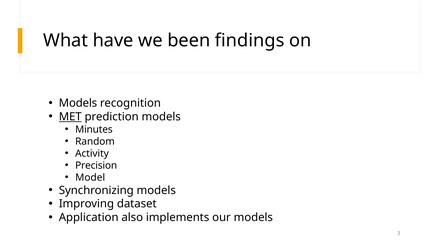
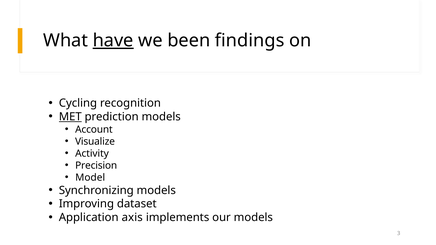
have underline: none -> present (113, 41)
Models: Models -> Cycling (78, 103)
Minutes: Minutes -> Account (94, 130)
Random: Random -> Visualize (95, 142)
also: also -> axis (132, 218)
